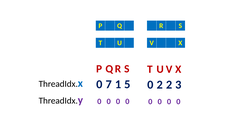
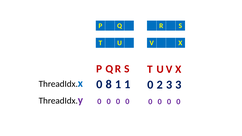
2 2: 2 -> 3 (169, 85)
7: 7 -> 8 (109, 84)
1 5: 5 -> 1 (127, 84)
